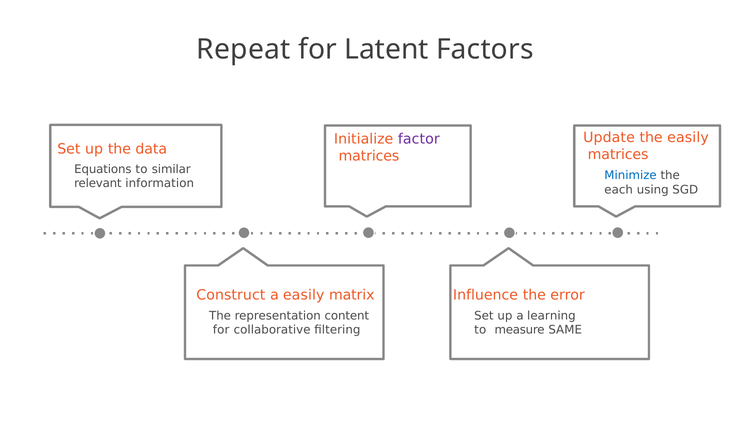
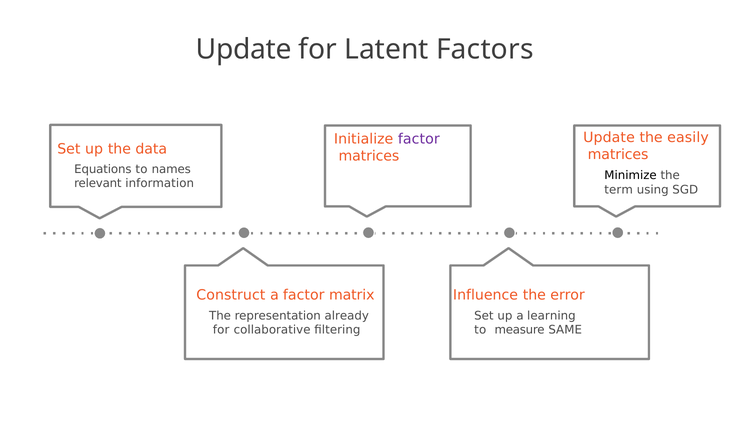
Repeat: Repeat -> Update (244, 50)
similar: similar -> names (171, 169)
Minimize colour: blue -> black (631, 176)
each: each -> term (619, 190)
a easily: easily -> factor (304, 295)
content: content -> already (347, 316)
